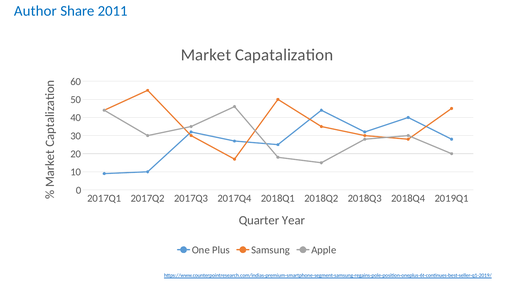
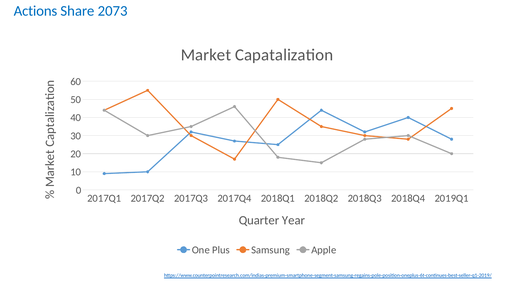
Author: Author -> Actions (35, 11)
2011: 2011 -> 2073 (113, 11)
